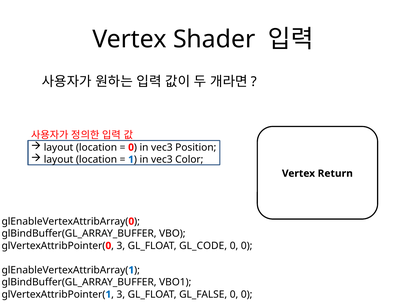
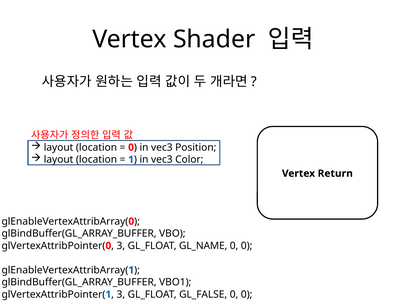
GL_CODE: GL_CODE -> GL_NAME (203, 246)
